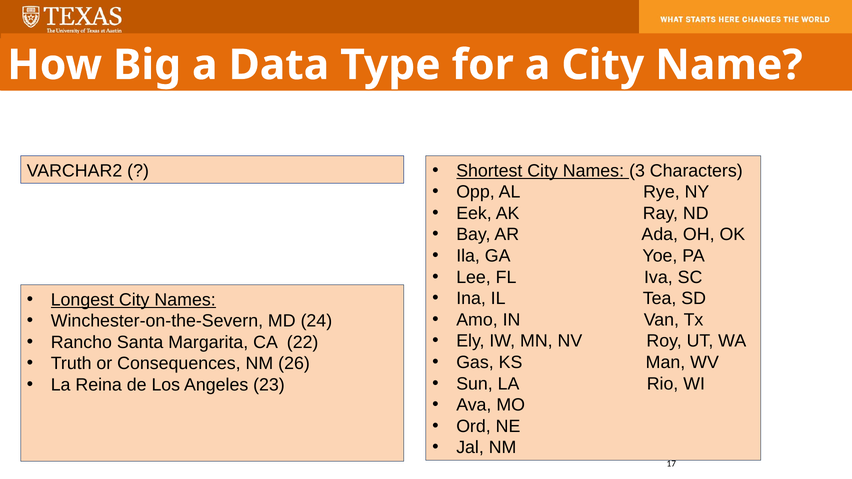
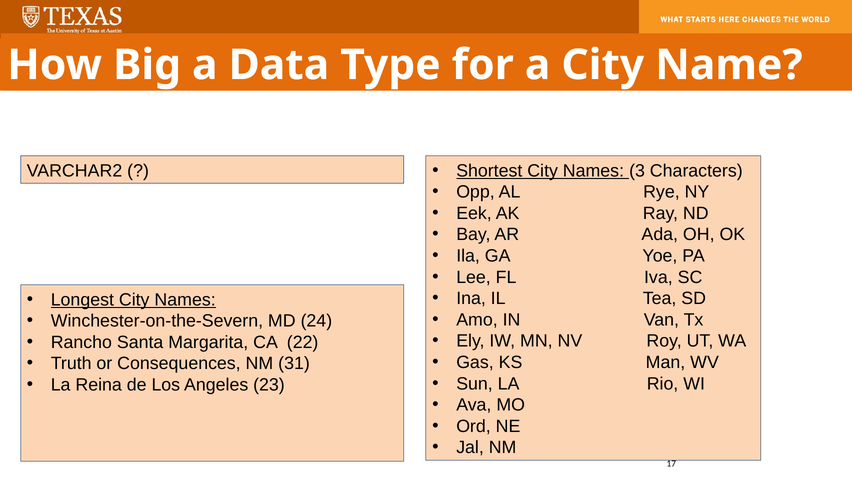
26: 26 -> 31 (294, 364)
